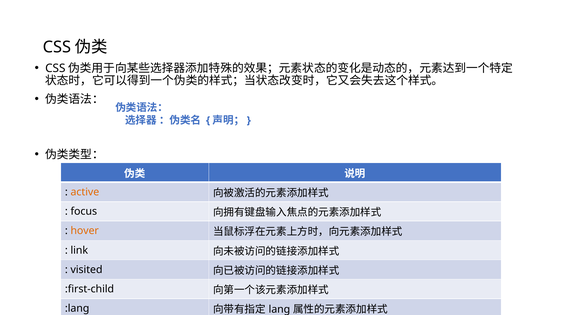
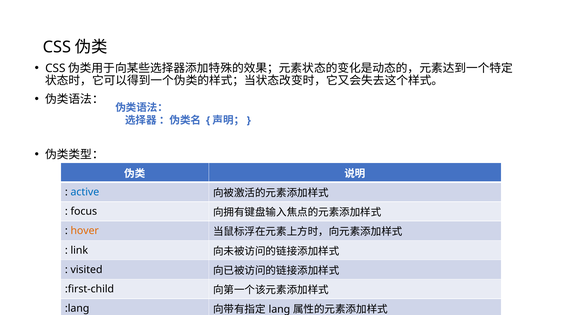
active colour: orange -> blue (85, 192)
